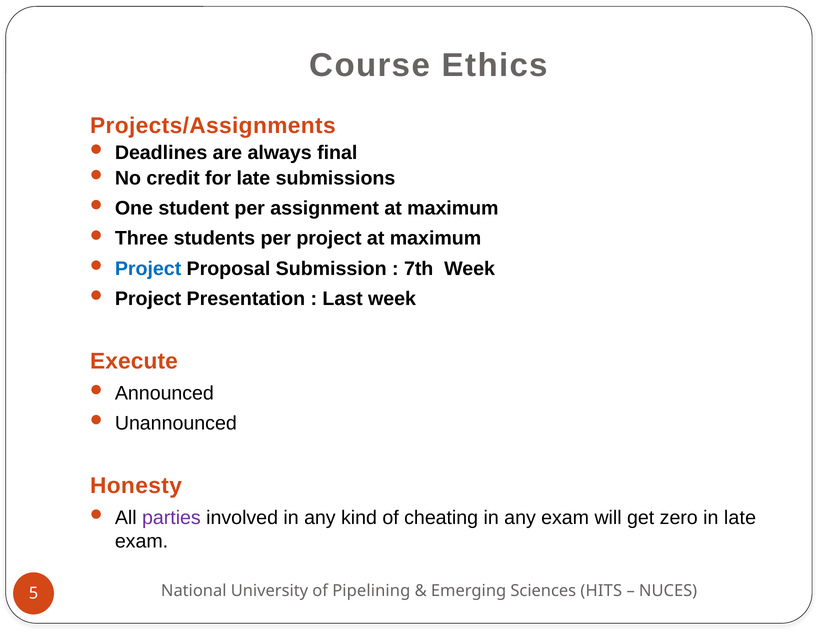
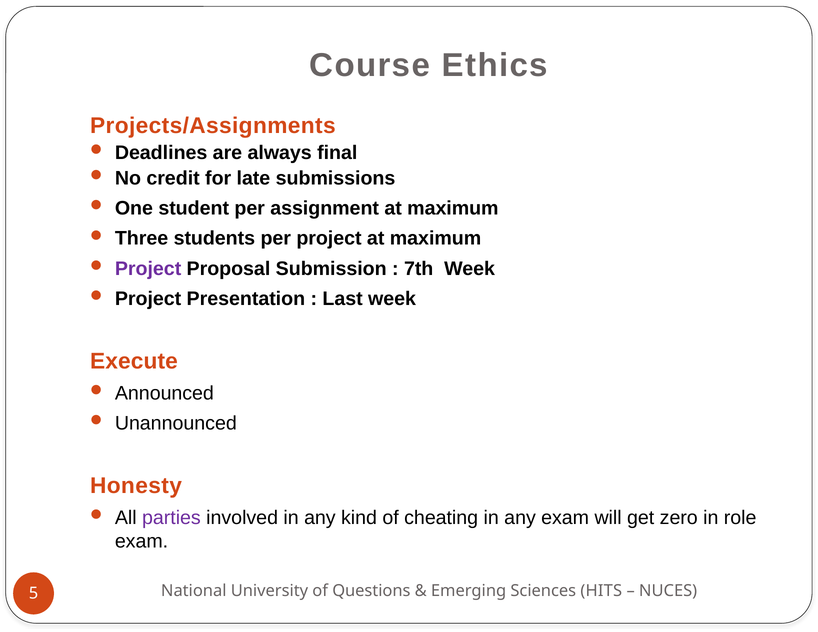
Project colour: blue -> purple (148, 269)
in late: late -> role (740, 518)
Pipelining: Pipelining -> Questions (371, 591)
